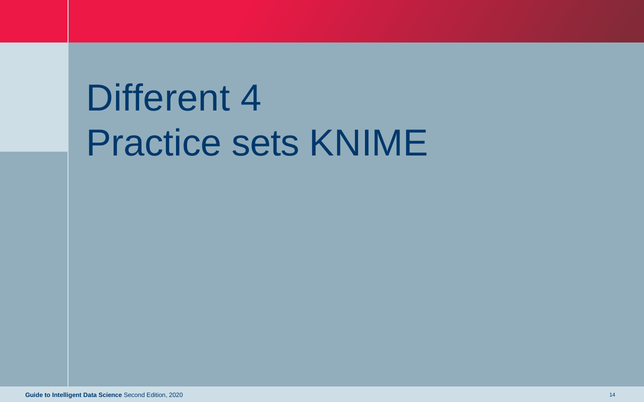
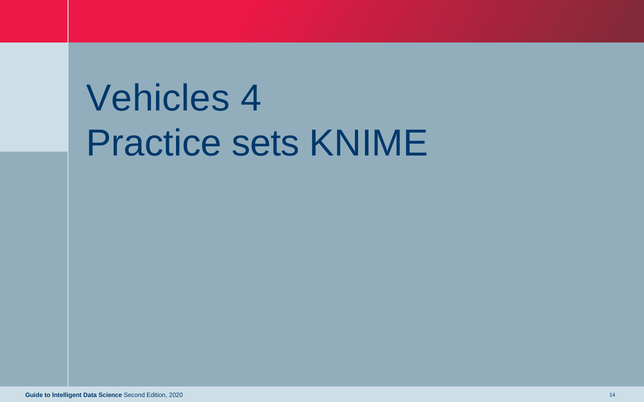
Different: Different -> Vehicles (158, 99)
